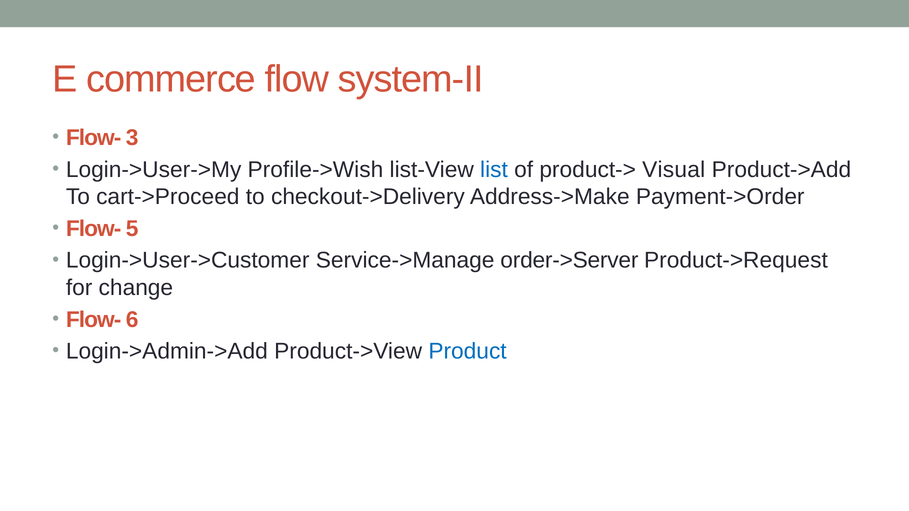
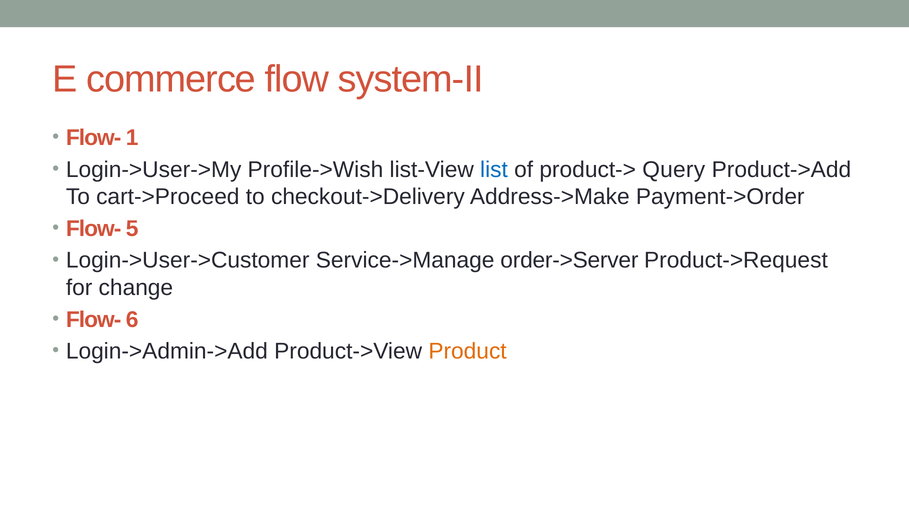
3: 3 -> 1 (132, 138)
Visual: Visual -> Query (674, 170)
Product colour: blue -> orange (468, 352)
